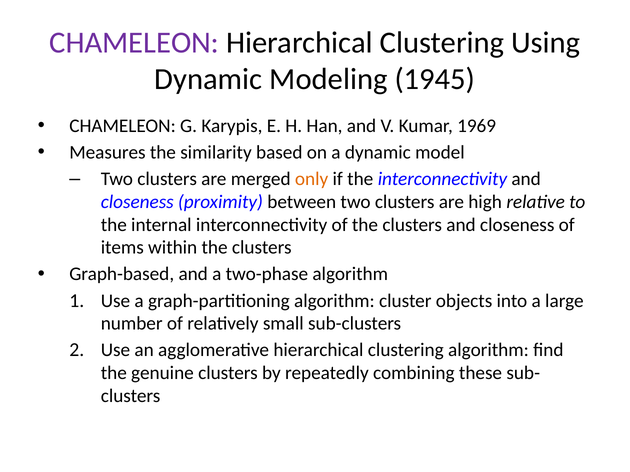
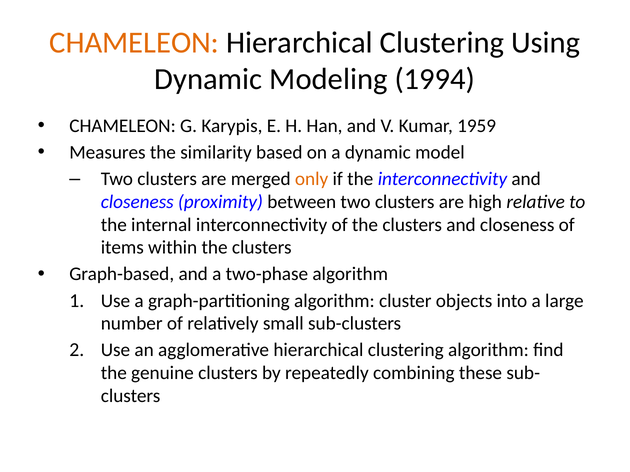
CHAMELEON colour: purple -> orange (134, 43)
1945: 1945 -> 1994 (435, 79)
1969: 1969 -> 1959 (477, 126)
